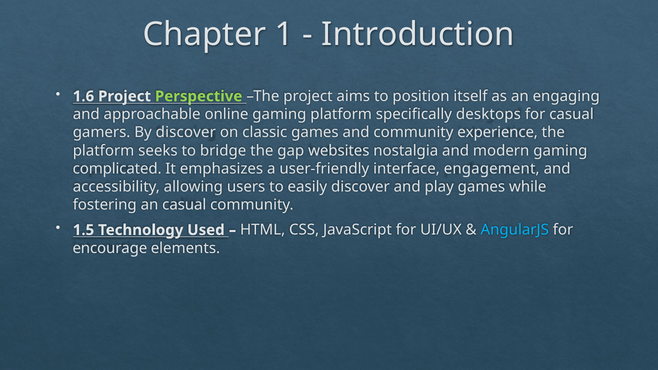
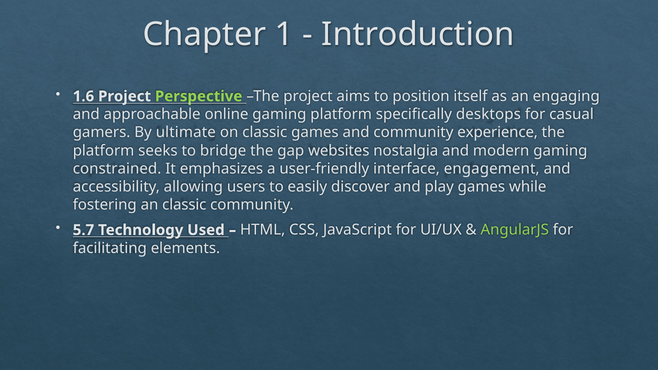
By discover: discover -> ultimate (186, 133)
complicated: complicated -> constrained (117, 169)
an casual: casual -> classic (184, 205)
1.5: 1.5 -> 5.7 (83, 230)
AngularJS colour: light blue -> light green (515, 230)
encourage: encourage -> facilitating (110, 248)
